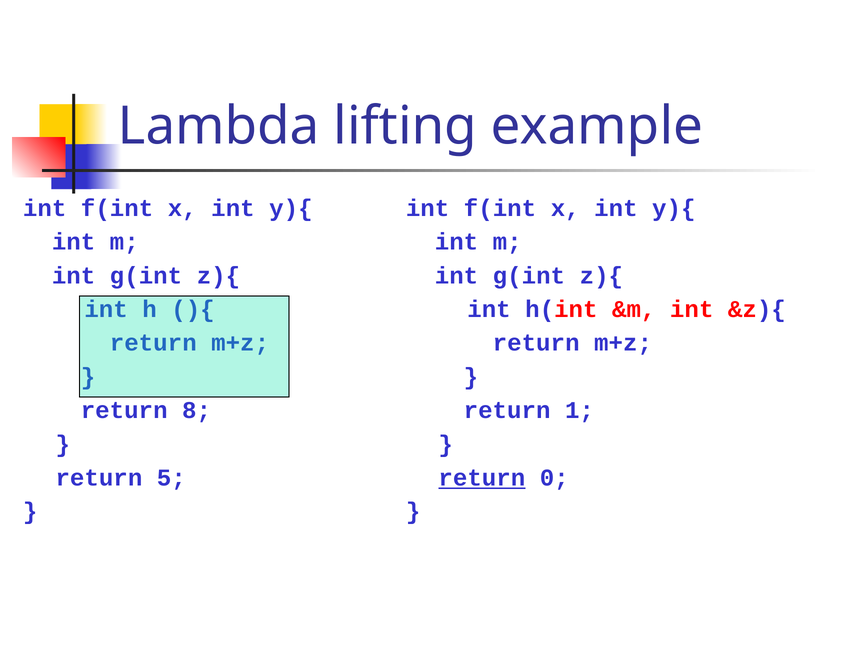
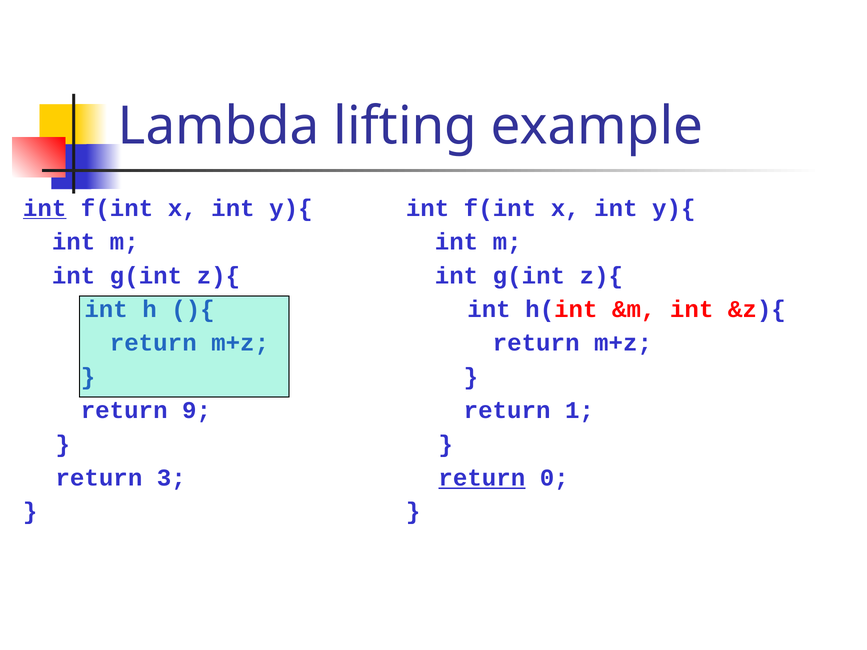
int underline: none -> present (45, 208)
8: 8 -> 9 (197, 411)
5: 5 -> 3 (171, 478)
